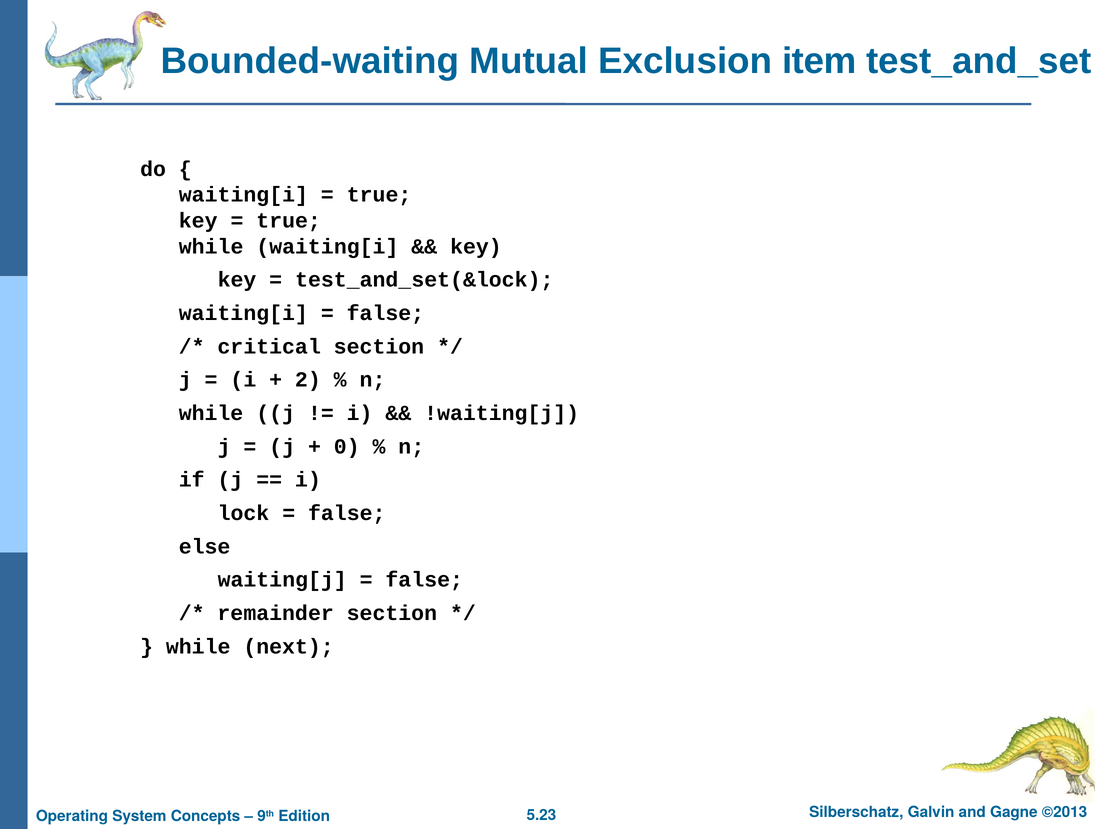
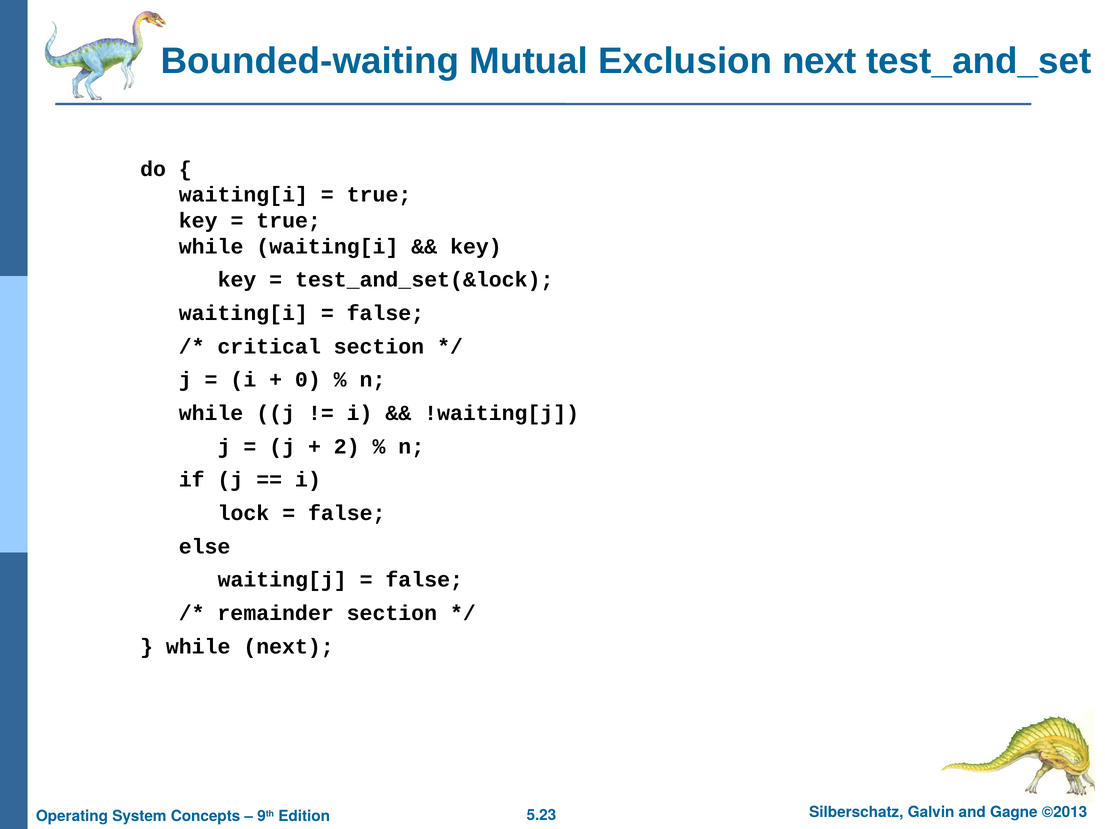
Exclusion item: item -> next (819, 61)
2: 2 -> 0 (308, 380)
0: 0 -> 2 (347, 446)
